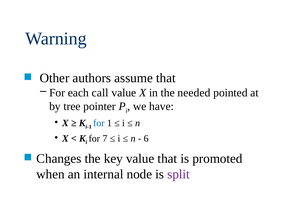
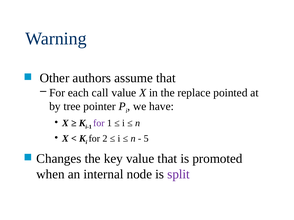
needed: needed -> replace (194, 93)
for colour: blue -> purple (99, 123)
7: 7 -> 2 (105, 139)
6: 6 -> 5 (146, 139)
